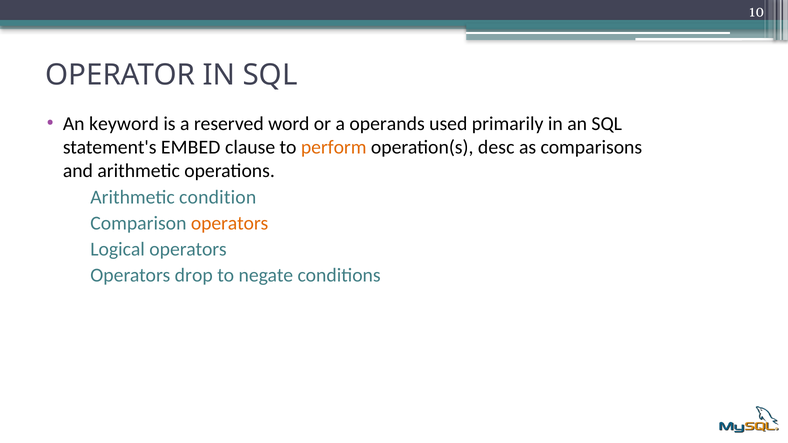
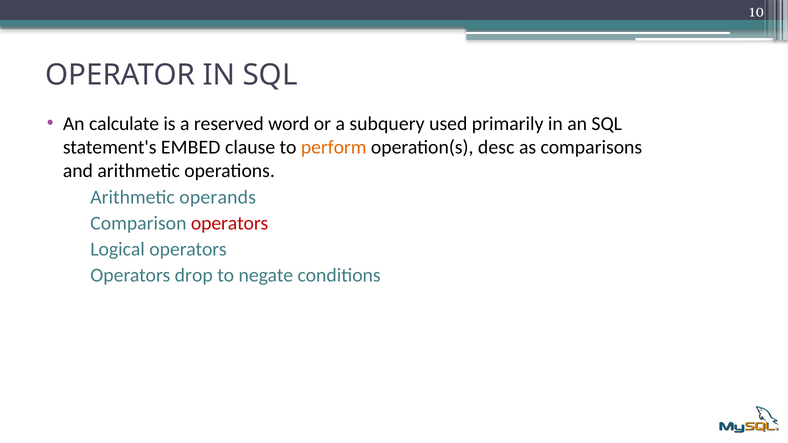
keyword: keyword -> calculate (124, 124)
operands: operands -> subquery (387, 124)
condition: condition -> operands (218, 197)
operators colour: orange -> red (230, 223)
